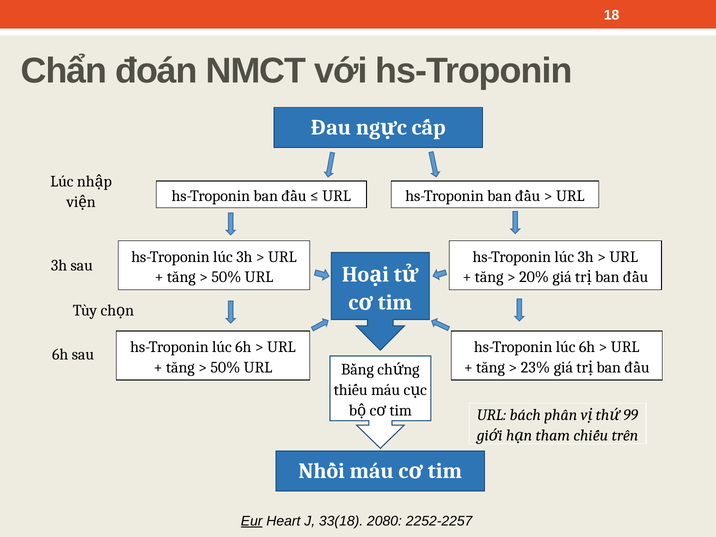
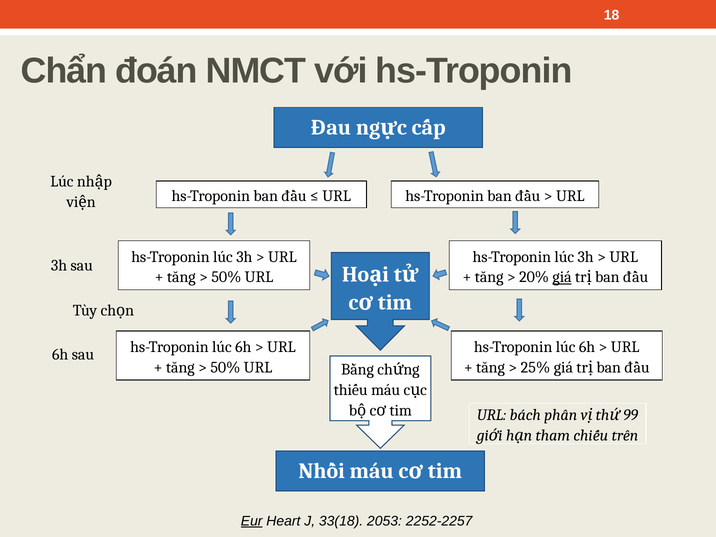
giá underline: none -> present (562, 277)
23%: 23% -> 25% (535, 367)
2080: 2080 -> 2053 (384, 521)
